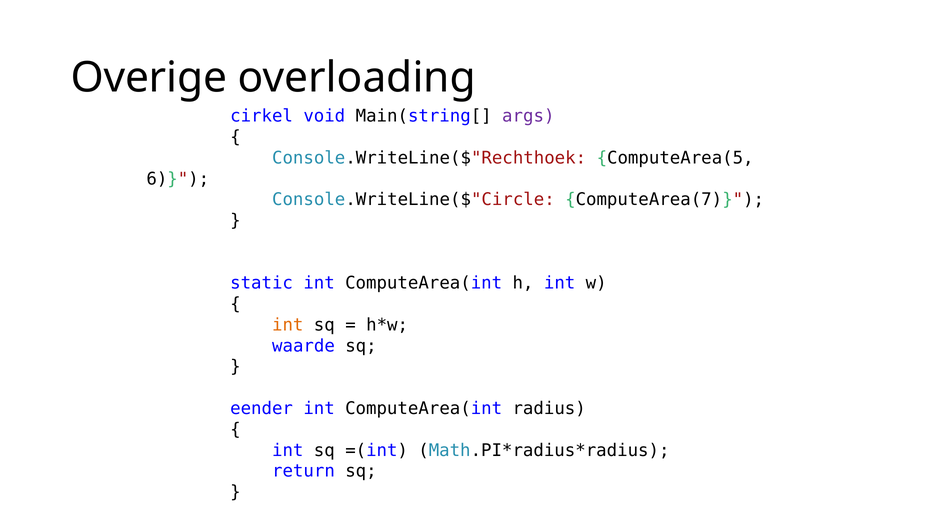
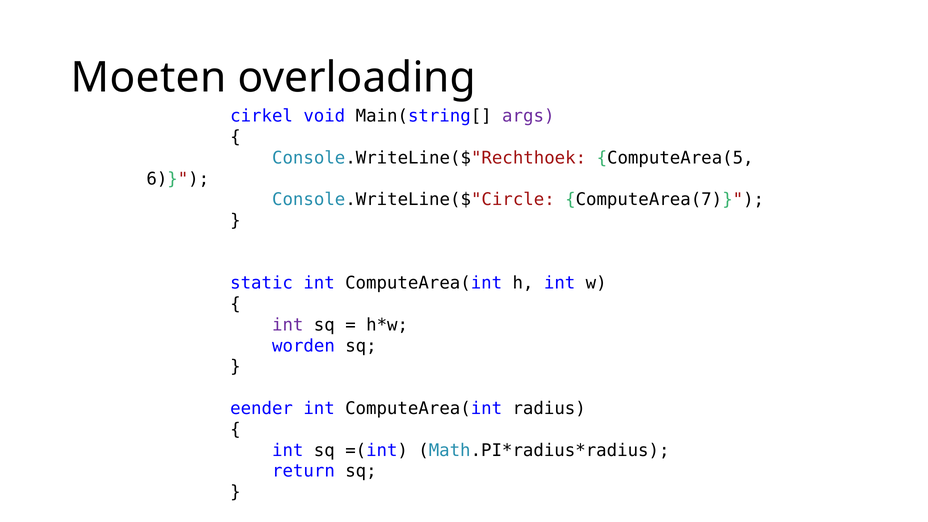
Overige: Overige -> Moeten (149, 78)
int colour: orange -> purple (288, 325)
waarde: waarde -> worden (303, 346)
